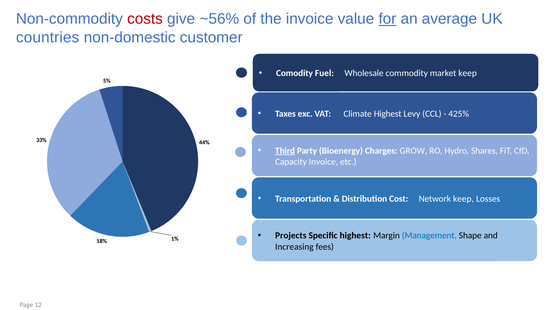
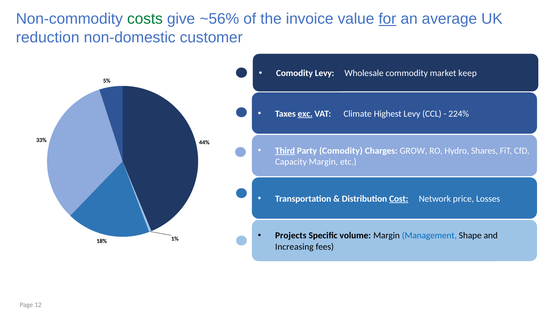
costs colour: red -> green (145, 19)
countries: countries -> reduction (48, 37)
Comodity Fuel: Fuel -> Levy (325, 73)
exc underline: none -> present (305, 114)
425%: 425% -> 224% (459, 114)
Party Bioenergy: Bioenergy -> Comodity (341, 151)
Capacity Invoice: Invoice -> Margin (323, 162)
Cost underline: none -> present (399, 199)
Network keep: keep -> price (463, 199)
Specific highest: highest -> volume (355, 236)
